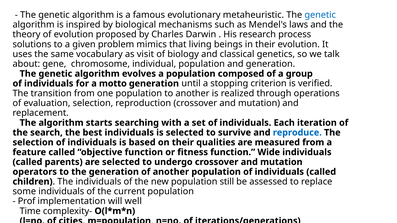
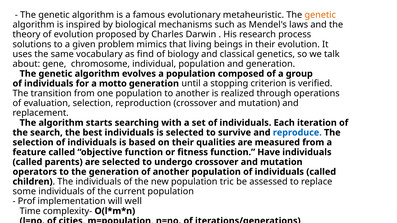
genetic colour: blue -> orange (320, 15)
visit: visit -> find (145, 54)
Wide: Wide -> Have (269, 152)
still: still -> tric (227, 182)
